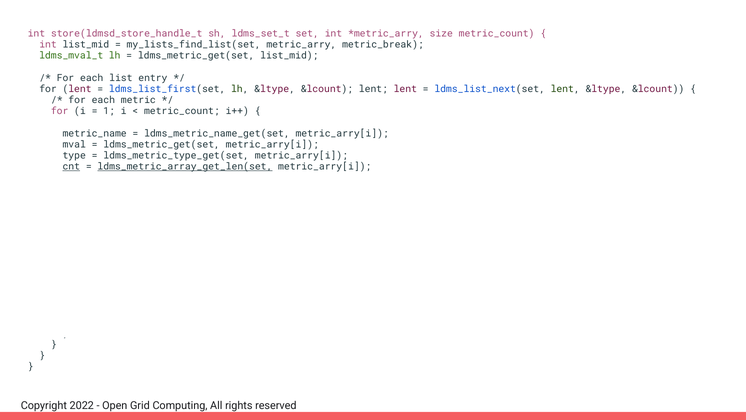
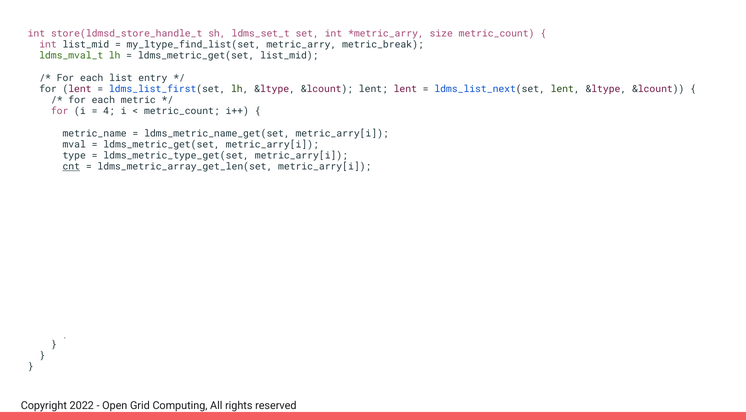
my_lists_find_list(set: my_lists_find_list(set -> my_ltype_find_list(set (194, 44)
1: 1 -> 4 (109, 111)
ldms_metric_array_get_len(set underline: present -> none (185, 167)
